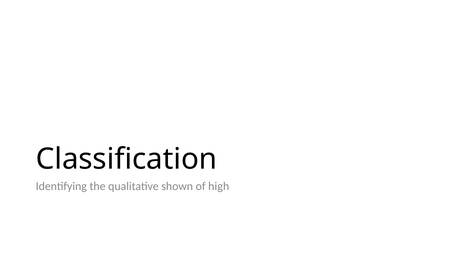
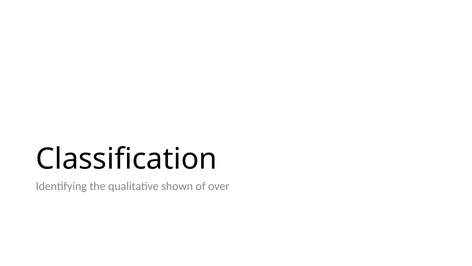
high: high -> over (219, 186)
